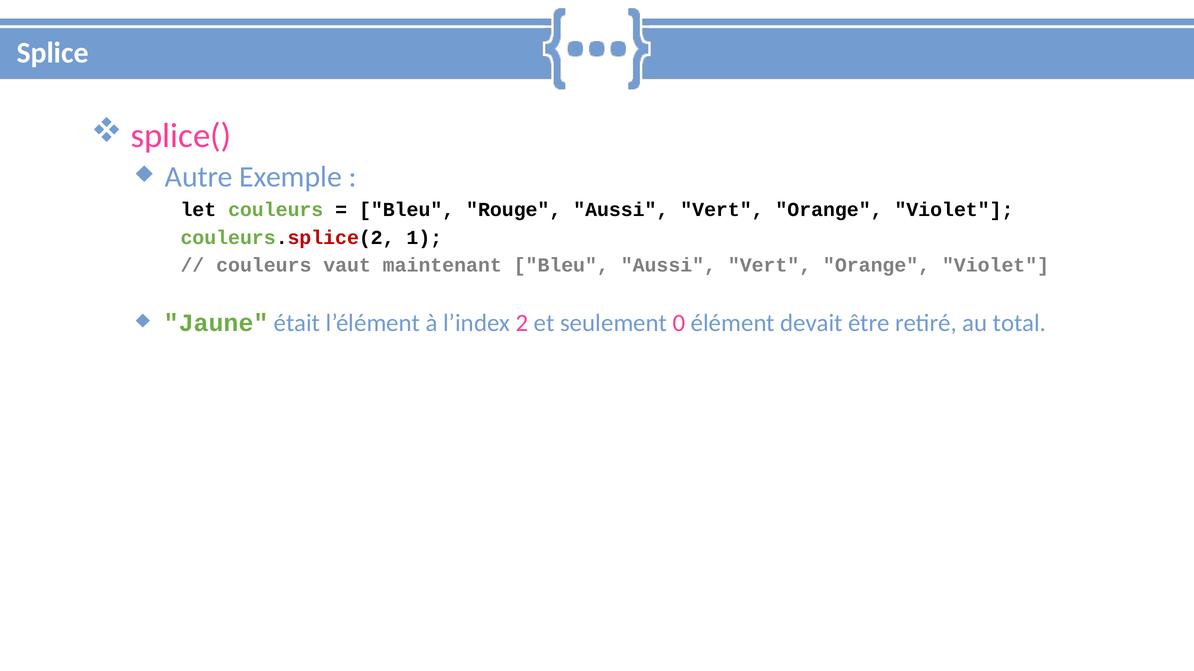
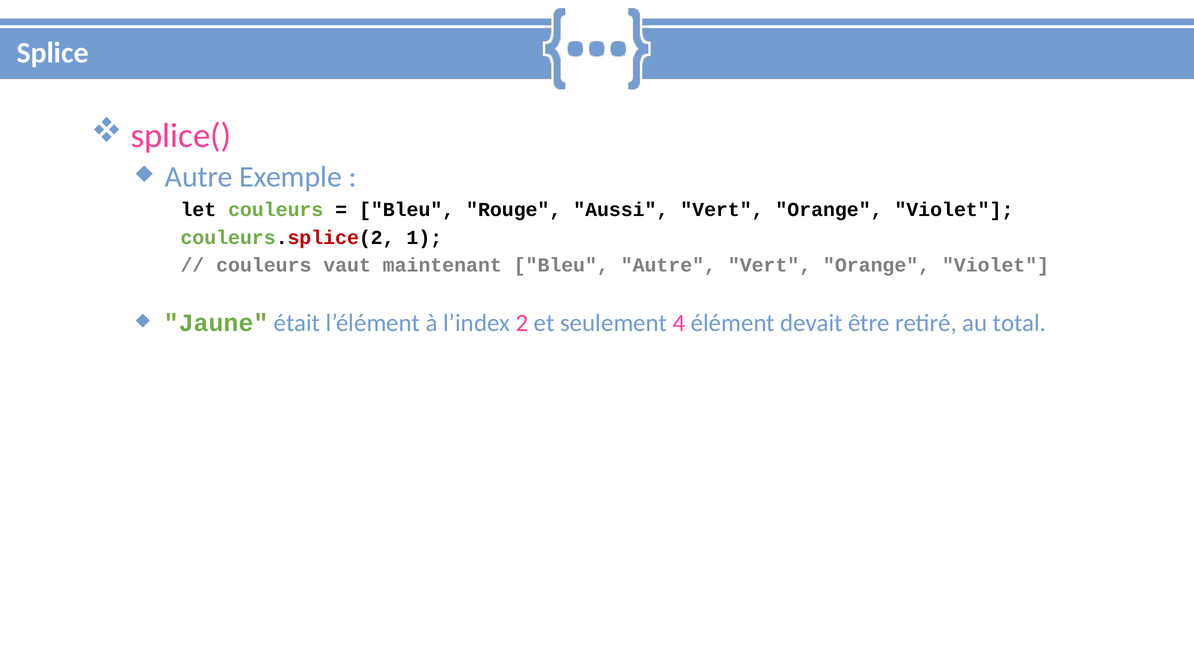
Bleu Aussi: Aussi -> Autre (668, 265)
0: 0 -> 4 (679, 323)
